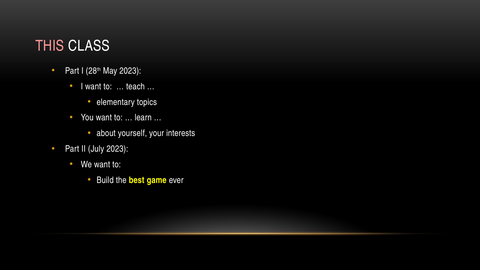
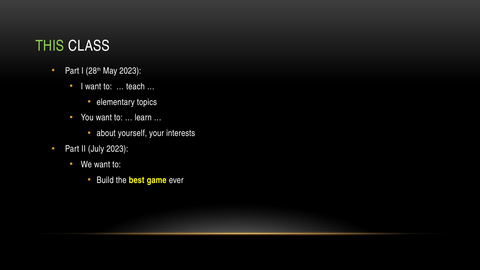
THIS colour: pink -> light green (50, 46)
